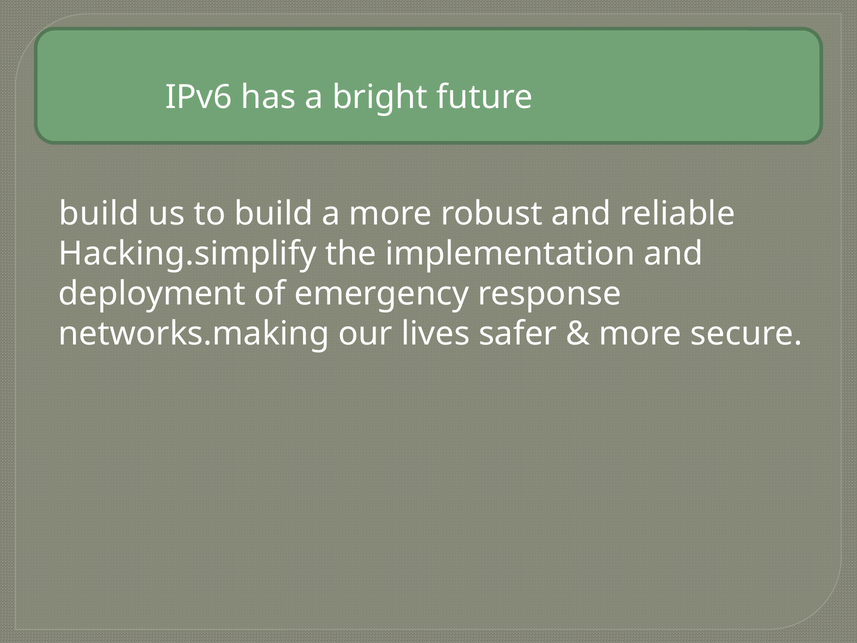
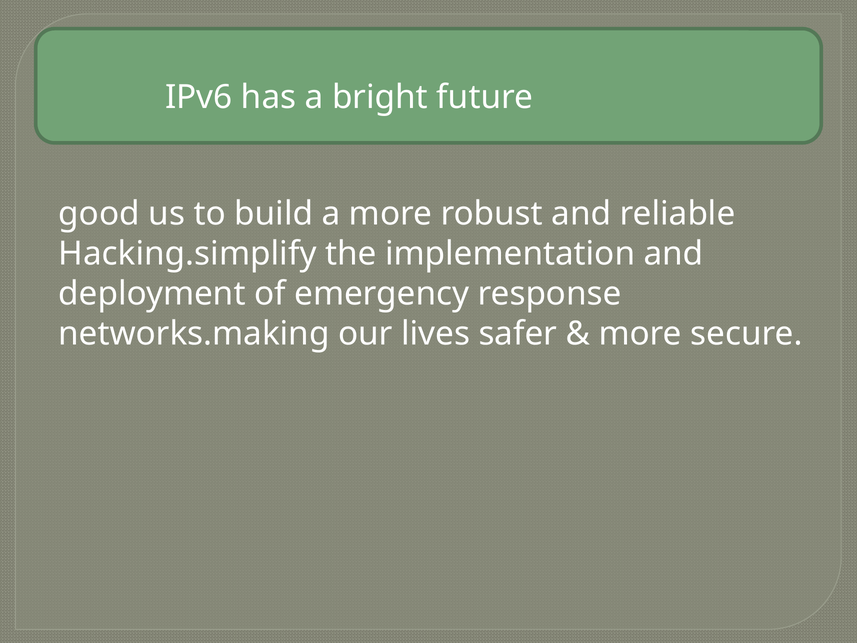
build: build -> good (99, 213)
